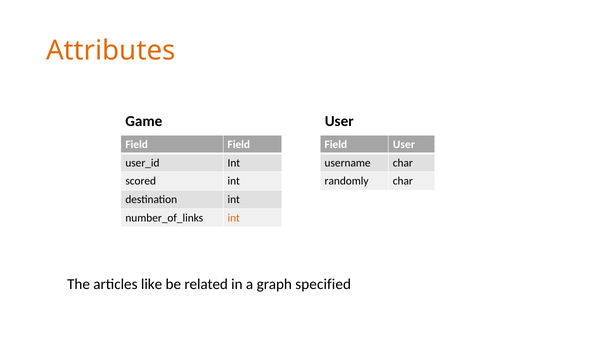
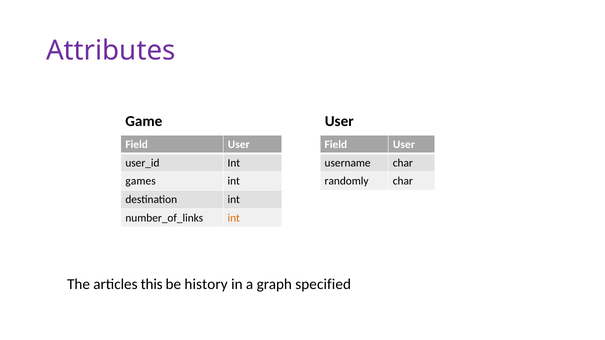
Attributes colour: orange -> purple (111, 51)
Field: Field -> User (239, 145)
scored: scored -> games (141, 181)
like: like -> this (152, 284)
related: related -> history (206, 284)
